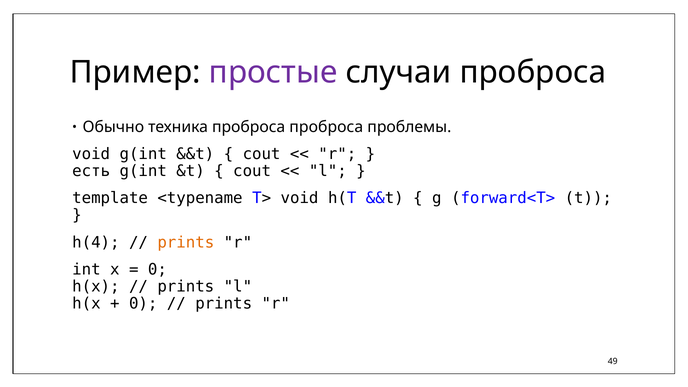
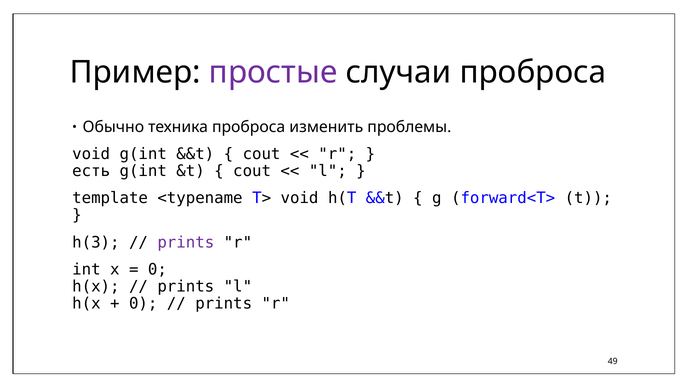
проброса проброса: проброса -> изменить (326, 127)
h(4: h(4 -> h(3 (96, 242)
prints colour: orange -> purple (186, 242)
